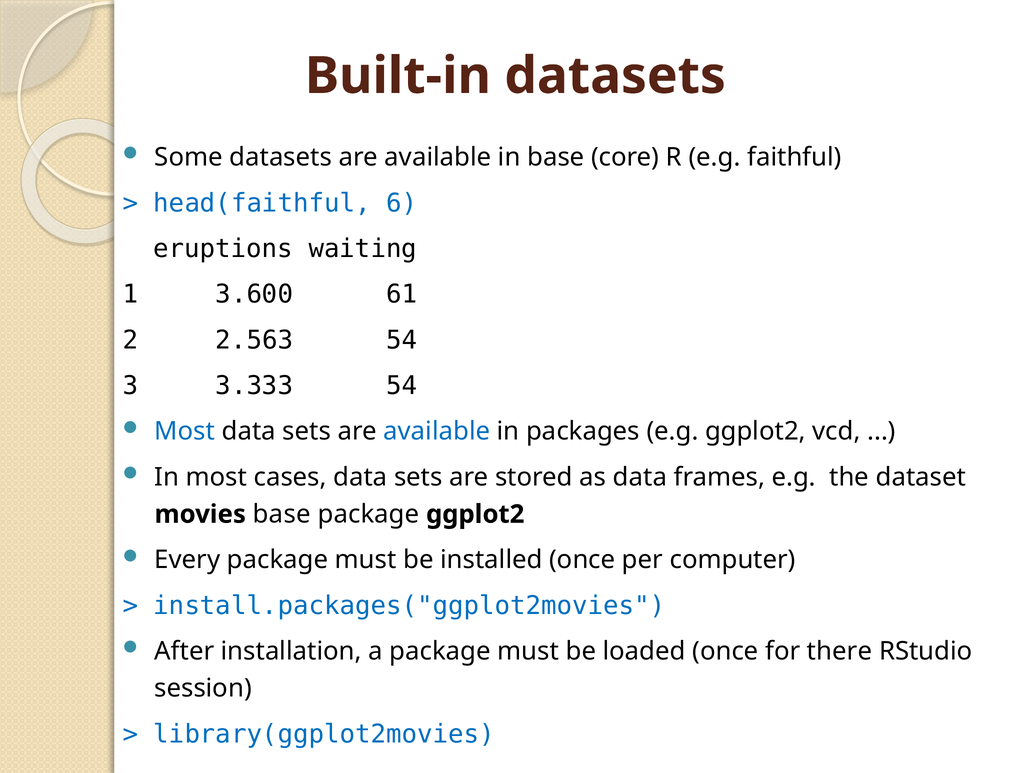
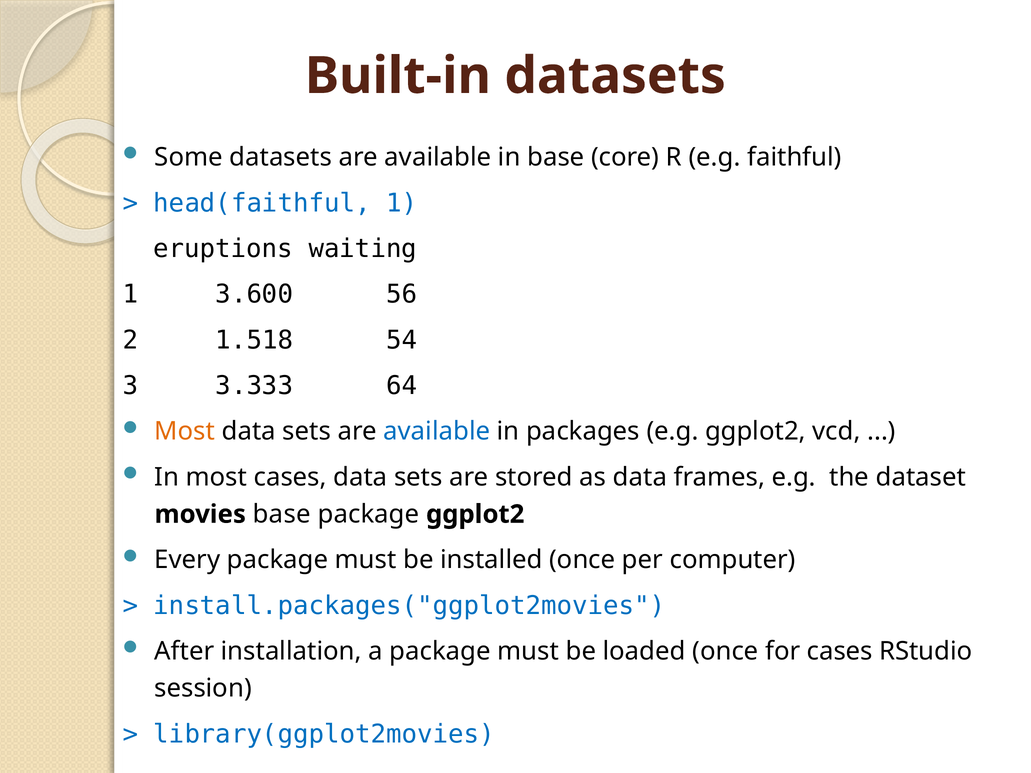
head(faithful 6: 6 -> 1 (402, 203)
61: 61 -> 56 (402, 295)
2.563: 2.563 -> 1.518 (254, 340)
3.333 54: 54 -> 64 (402, 386)
Most colour: blue -> orange (185, 432)
for there: there -> cases (840, 652)
